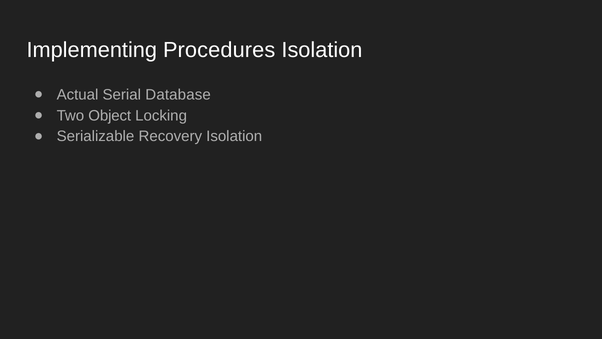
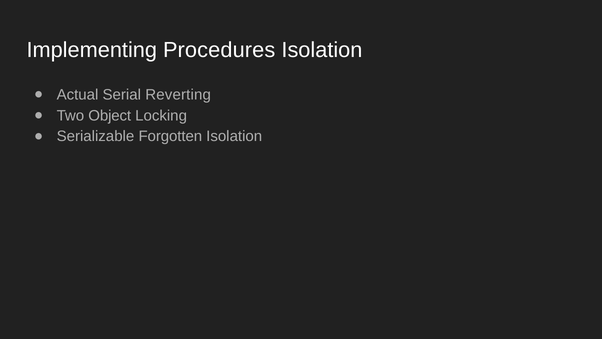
Database: Database -> Reverting (178, 95)
Recovery: Recovery -> Forgotten (170, 136)
